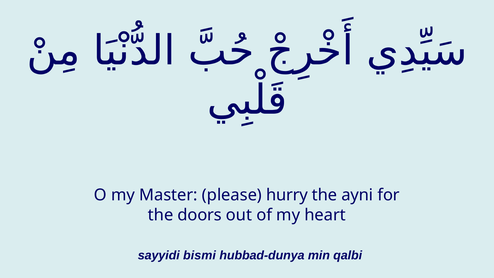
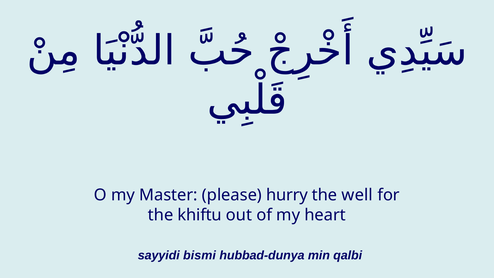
ayni: ayni -> well (357, 195)
doors: doors -> khiftu (200, 215)
